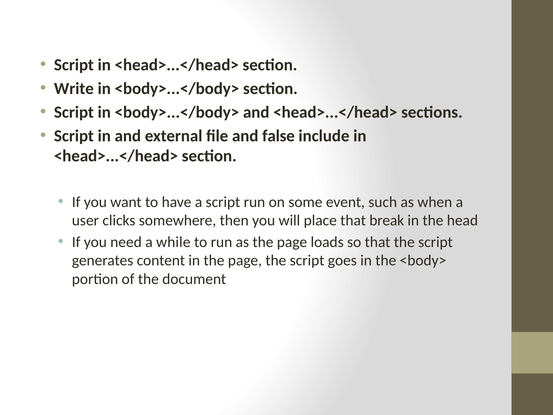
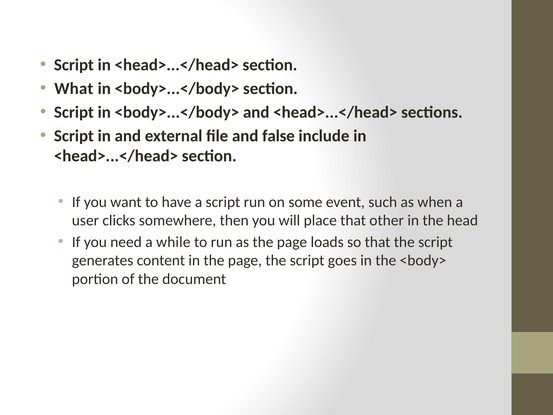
Write: Write -> What (74, 88)
break: break -> other (387, 220)
